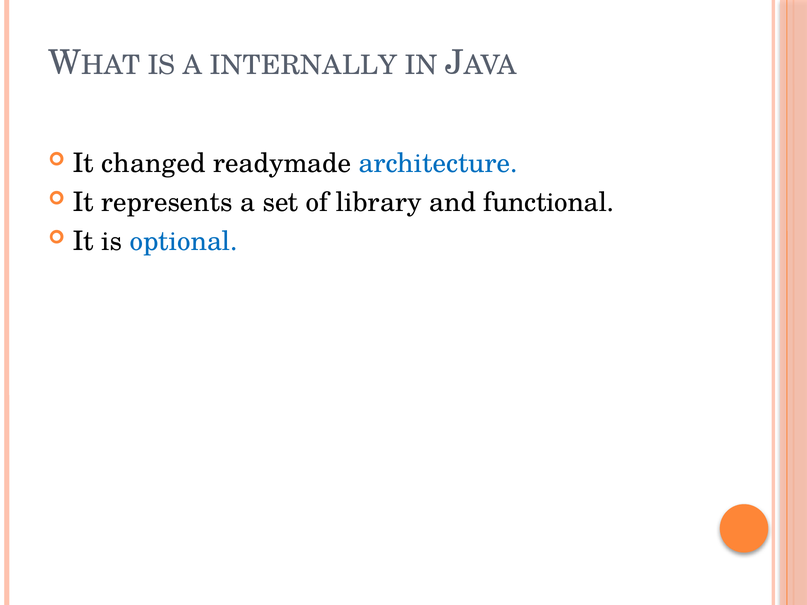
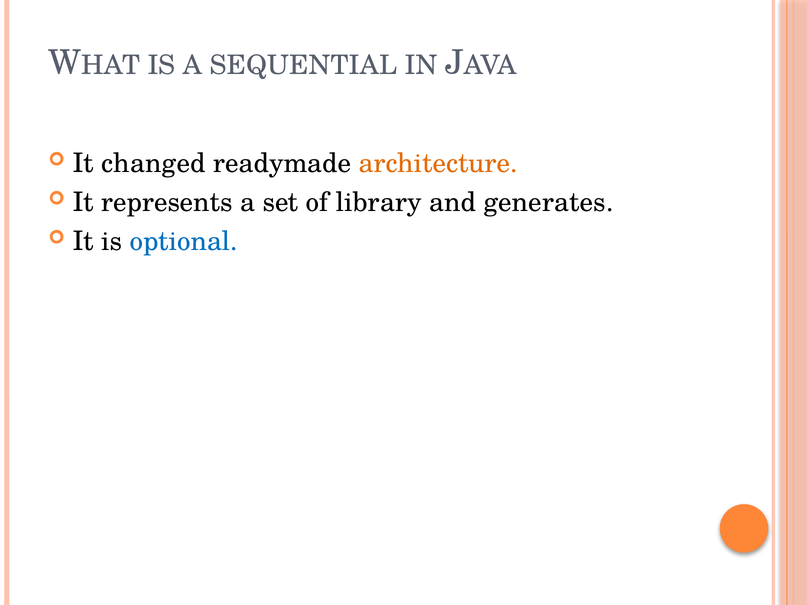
INTERNALLY: INTERNALLY -> SEQUENTIAL (303, 65)
architecture colour: blue -> orange (438, 163)
functional: functional -> generates (549, 202)
